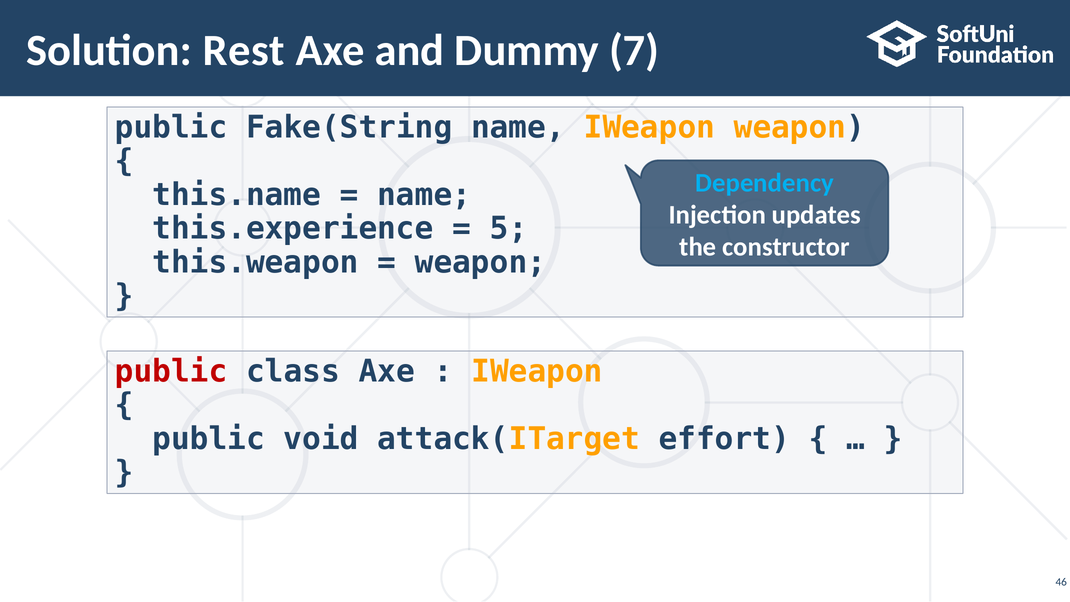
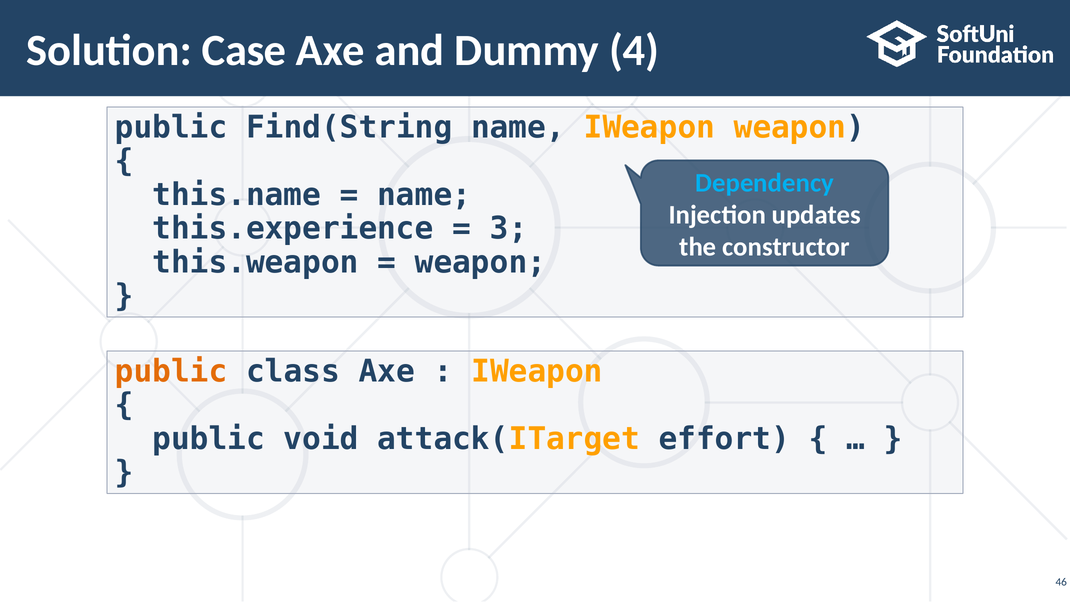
Rest: Rest -> Case (244, 51)
7: 7 -> 4 (634, 51)
Fake(String: Fake(String -> Find(String (349, 127)
5: 5 -> 3 (509, 229)
public colour: red -> orange (171, 371)
